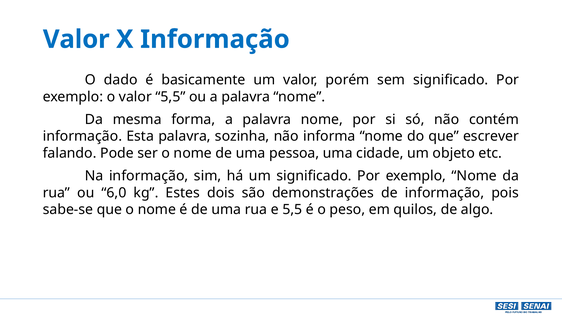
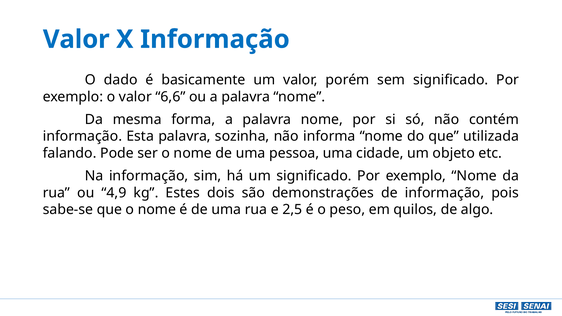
valor 5,5: 5,5 -> 6,6 (170, 97)
escrever: escrever -> utilizada (491, 136)
6,0: 6,0 -> 4,9 (114, 193)
e 5,5: 5,5 -> 2,5 (292, 210)
